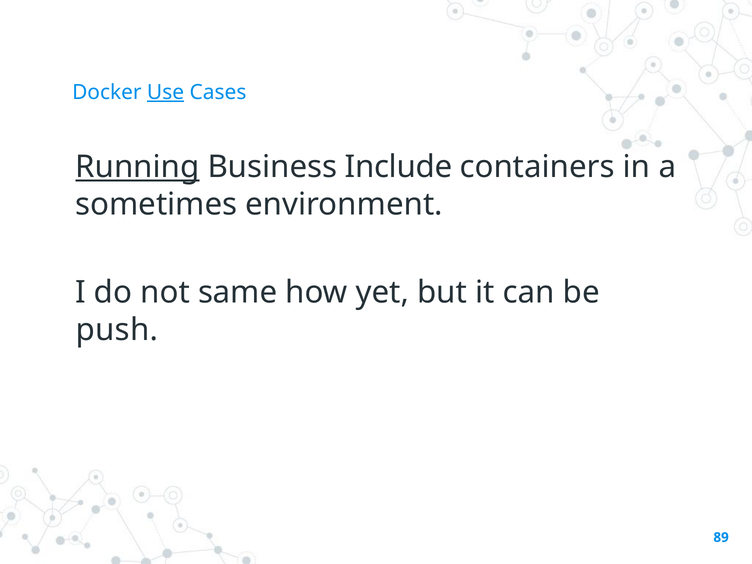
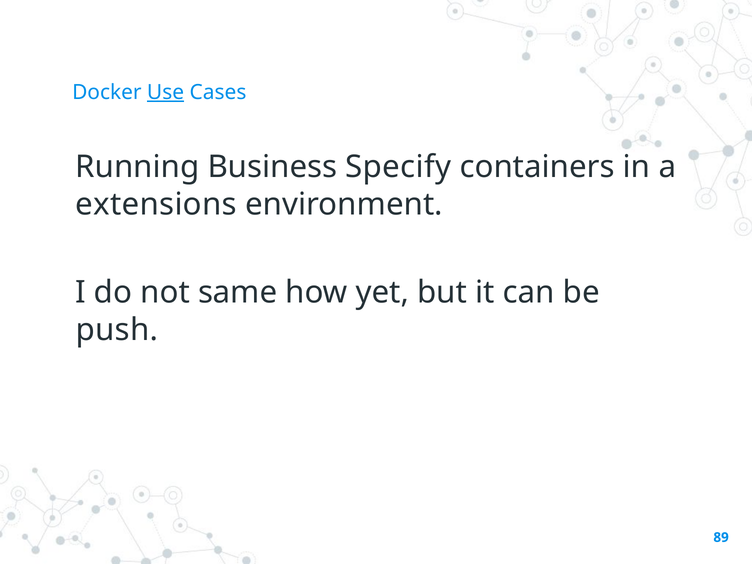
Running underline: present -> none (137, 167)
Include: Include -> Specify (398, 167)
sometimes: sometimes -> extensions (156, 204)
